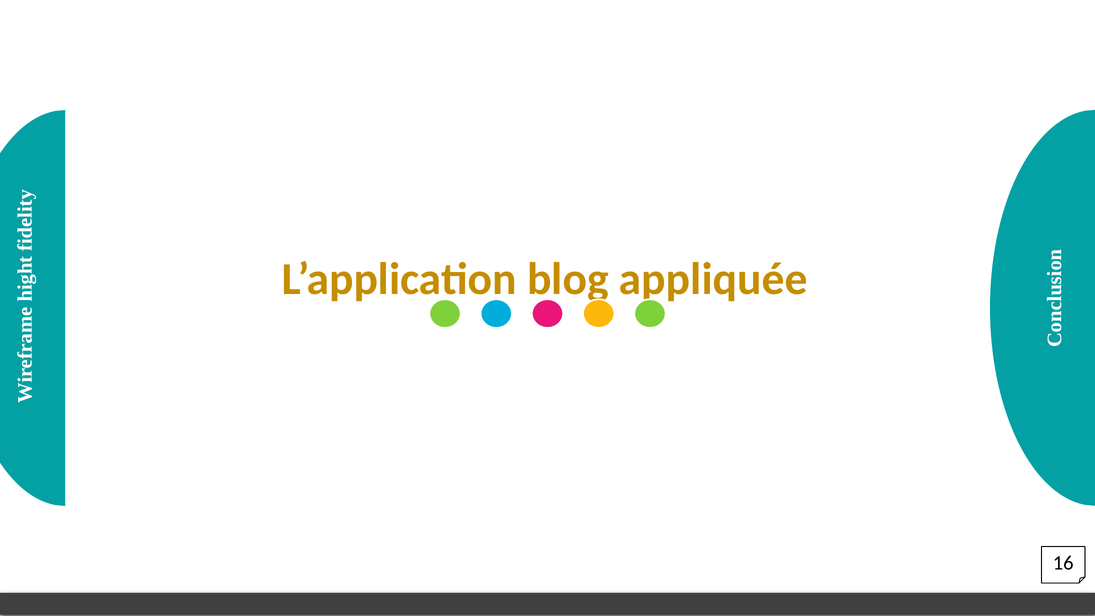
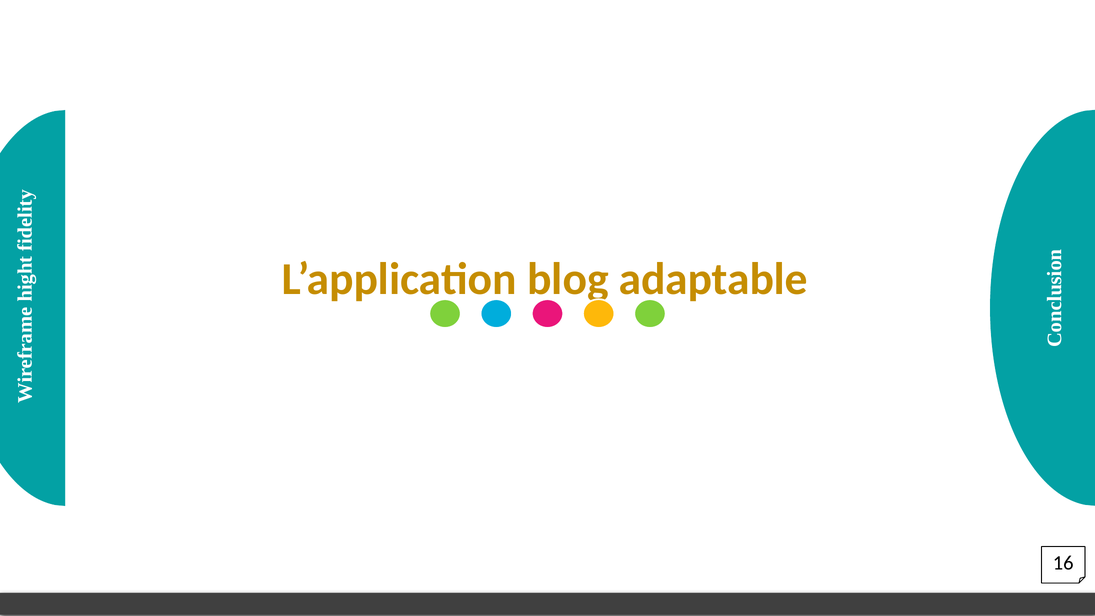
appliquée: appliquée -> adaptable (713, 279)
